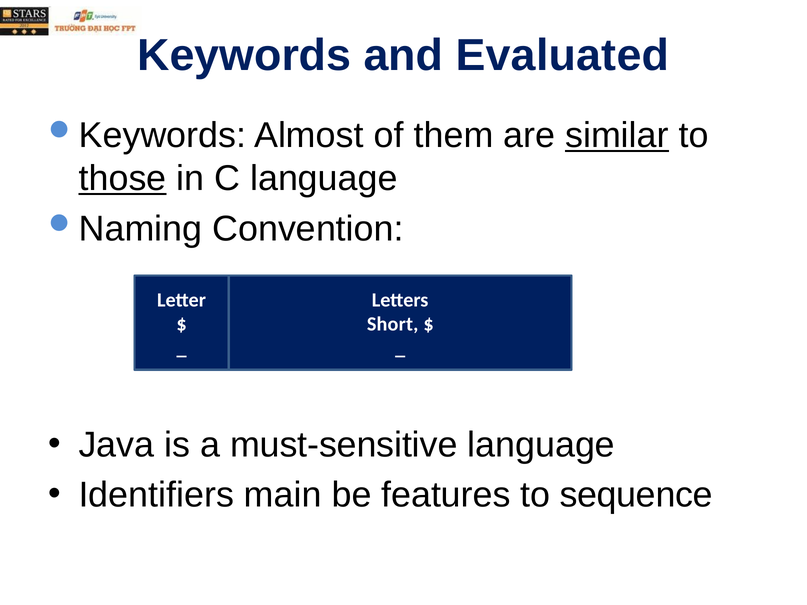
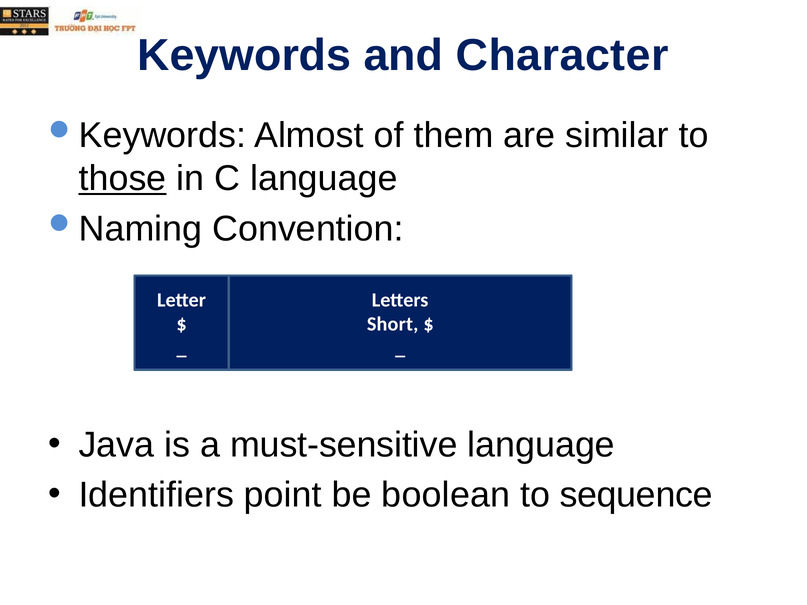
Evaluated: Evaluated -> Character (562, 56)
similar underline: present -> none (617, 136)
main: main -> point (283, 495)
features: features -> boolean (446, 495)
